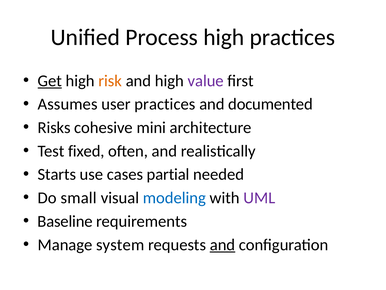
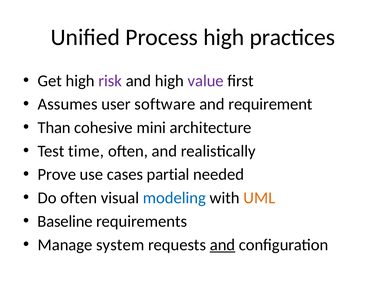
Get underline: present -> none (50, 81)
risk colour: orange -> purple (110, 81)
user practices: practices -> software (165, 104)
documented: documented -> requirement (270, 104)
Risks: Risks -> Than (54, 127)
fixed: fixed -> time (86, 151)
Starts: Starts -> Prove (57, 174)
Do small: small -> often (79, 198)
UML colour: purple -> orange (259, 198)
